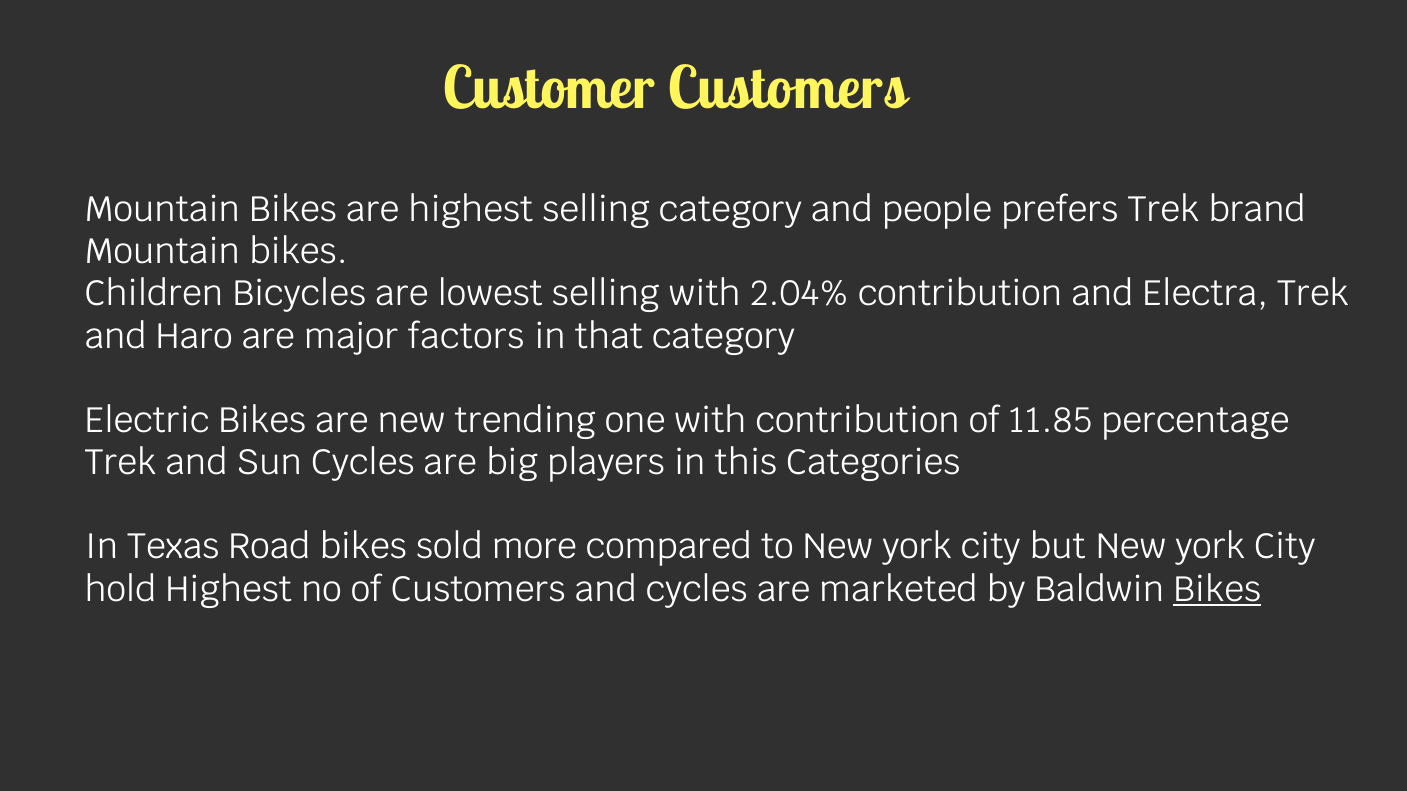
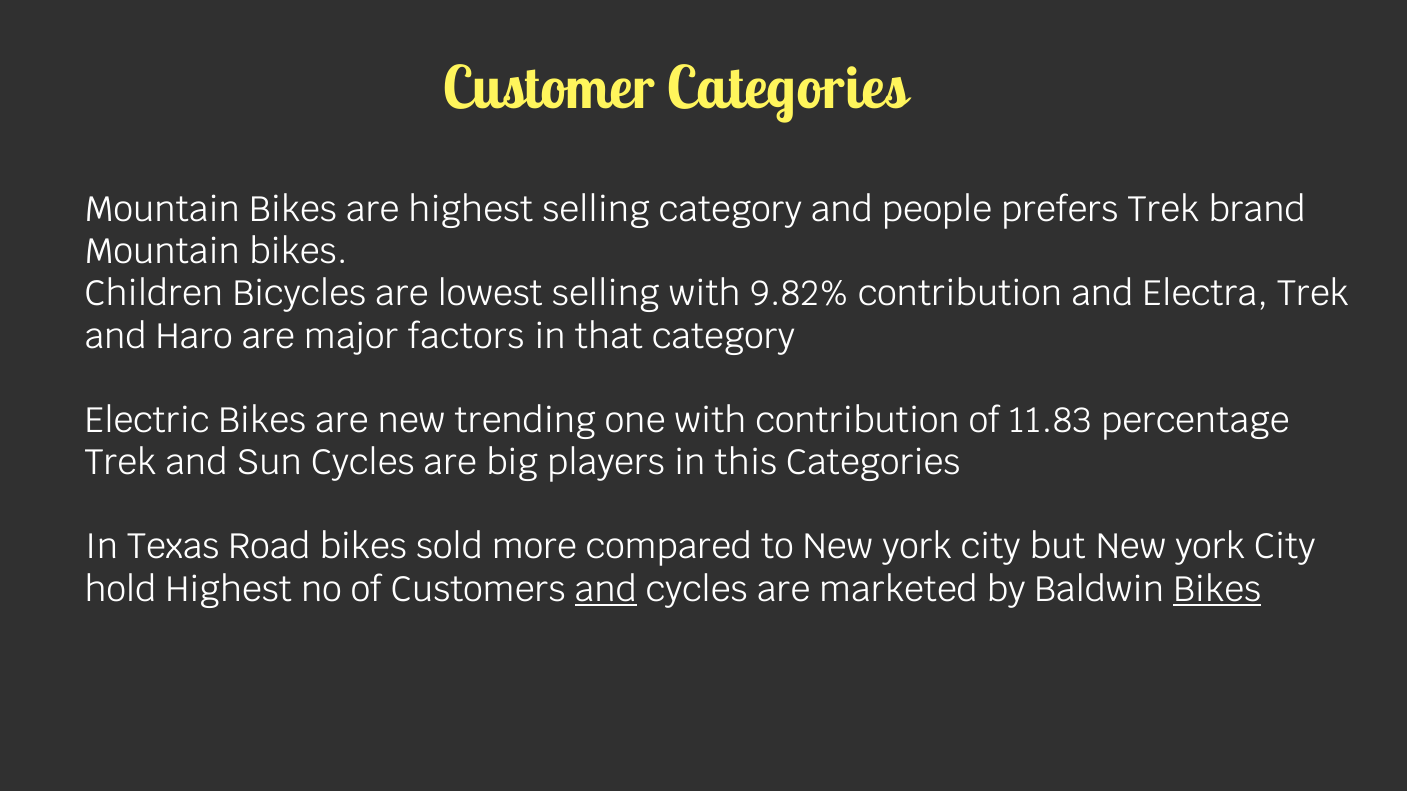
Customer Customers: Customers -> Categories (787, 89)
2.04%: 2.04% -> 9.82% (800, 294)
11.85: 11.85 -> 11.83 (1051, 421)
and underline: none -> present (606, 590)
